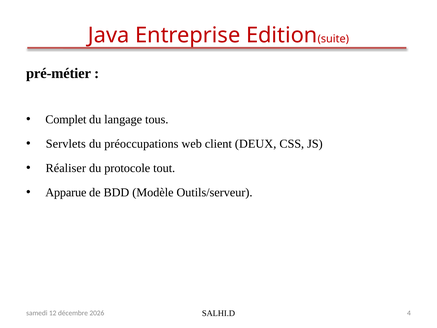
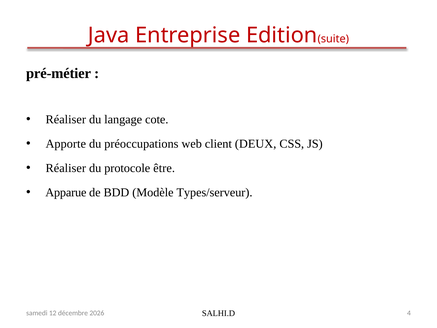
Complet: Complet -> Réaliser (66, 119)
tous: tous -> cote (157, 119)
Servlets: Servlets -> Apporte (66, 144)
tout: tout -> être (164, 168)
Outils/serveur: Outils/serveur -> Types/serveur (215, 192)
